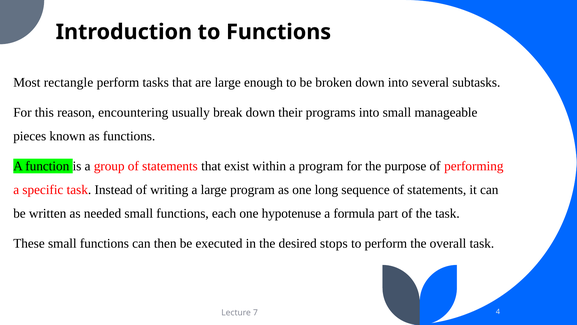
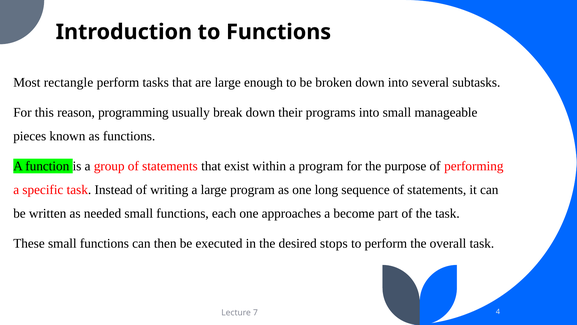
encountering: encountering -> programming (133, 112)
hypotenuse: hypotenuse -> approaches (291, 213)
formula: formula -> become (354, 213)
